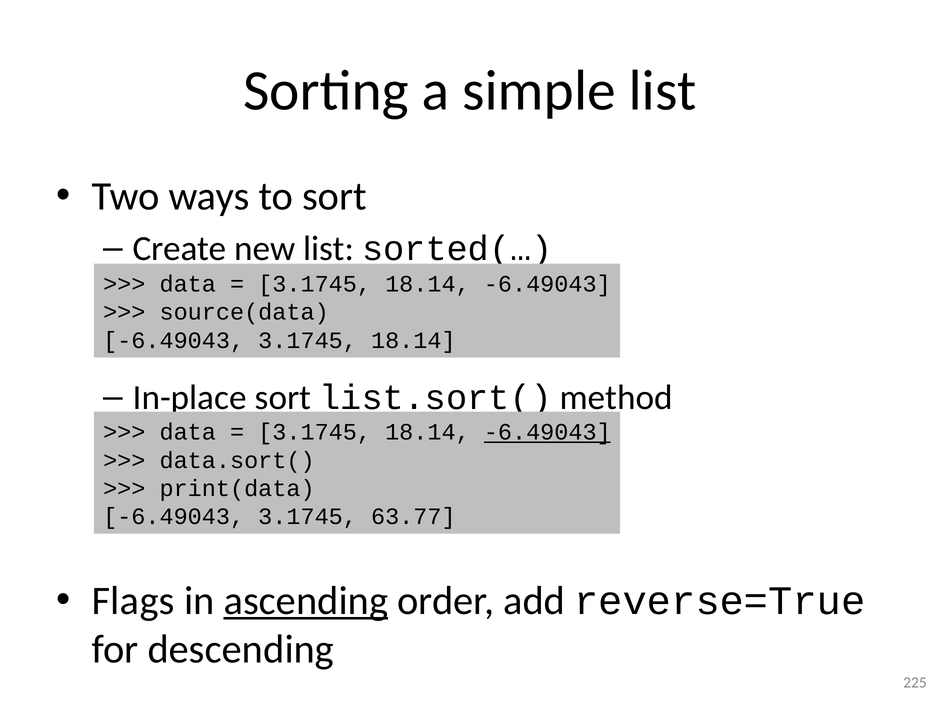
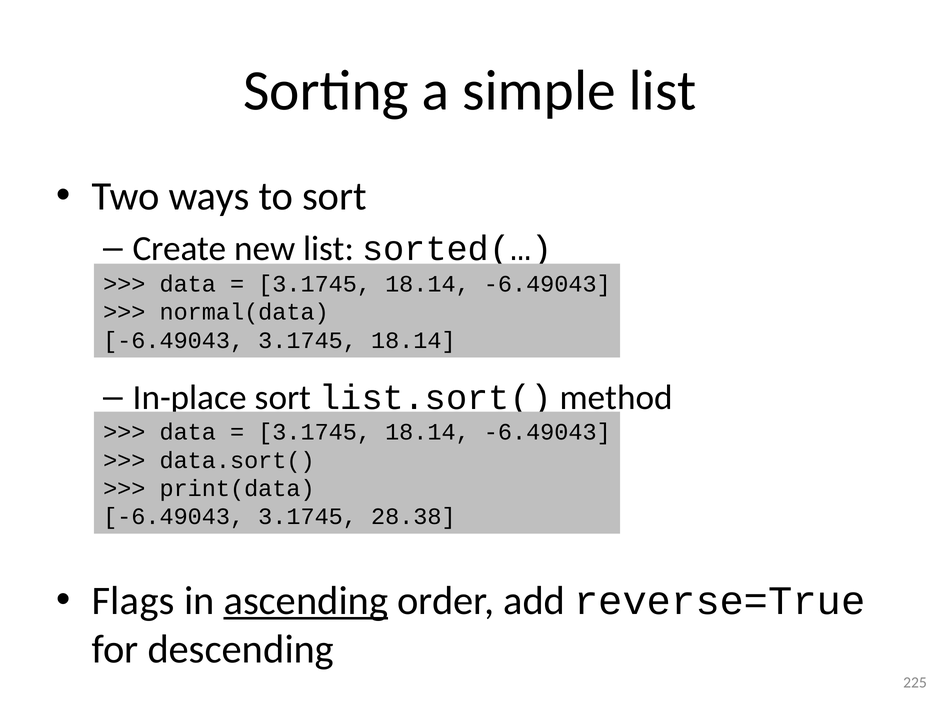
source(data: source(data -> normal(data (244, 312)
-6.49043 underline: present -> none (547, 432)
63.77: 63.77 -> 28.38 (413, 517)
